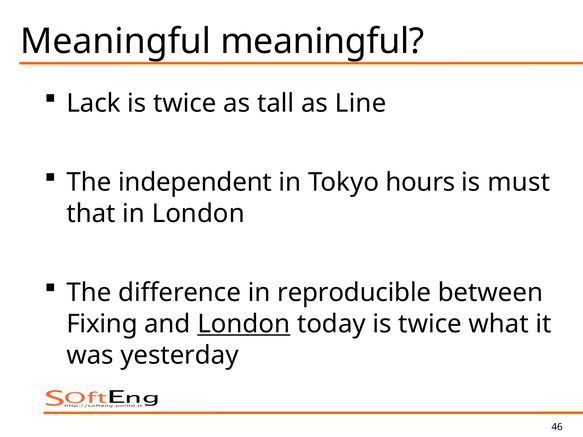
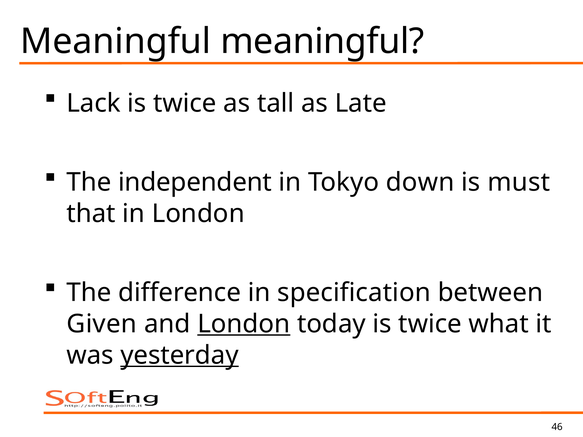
Line: Line -> Late (361, 103)
hours: hours -> down (420, 182)
reproducible: reproducible -> specification (354, 293)
Fixing: Fixing -> Given (102, 324)
yesterday underline: none -> present (179, 355)
